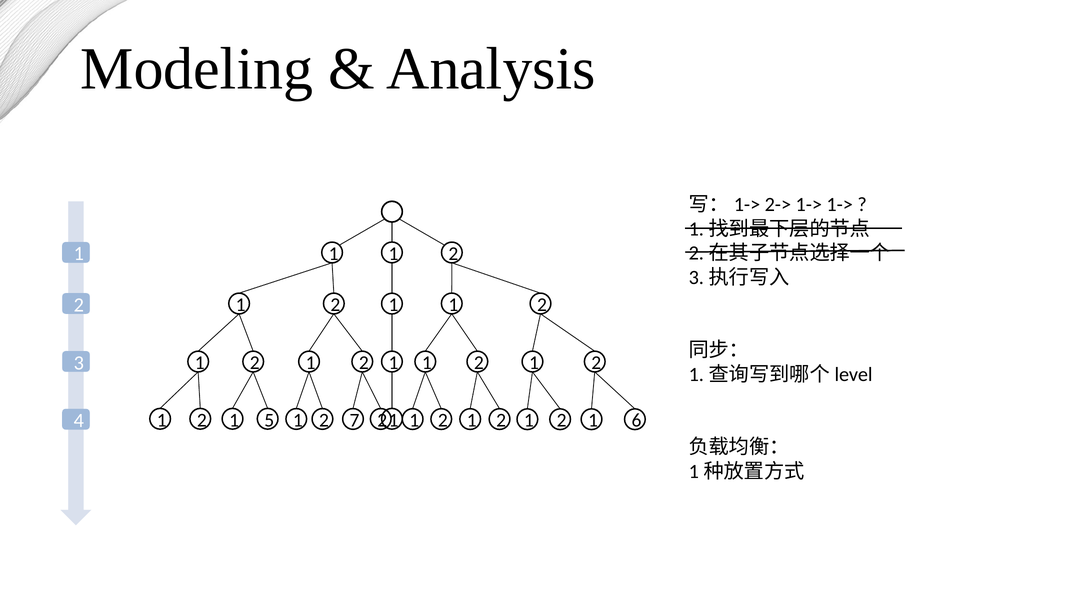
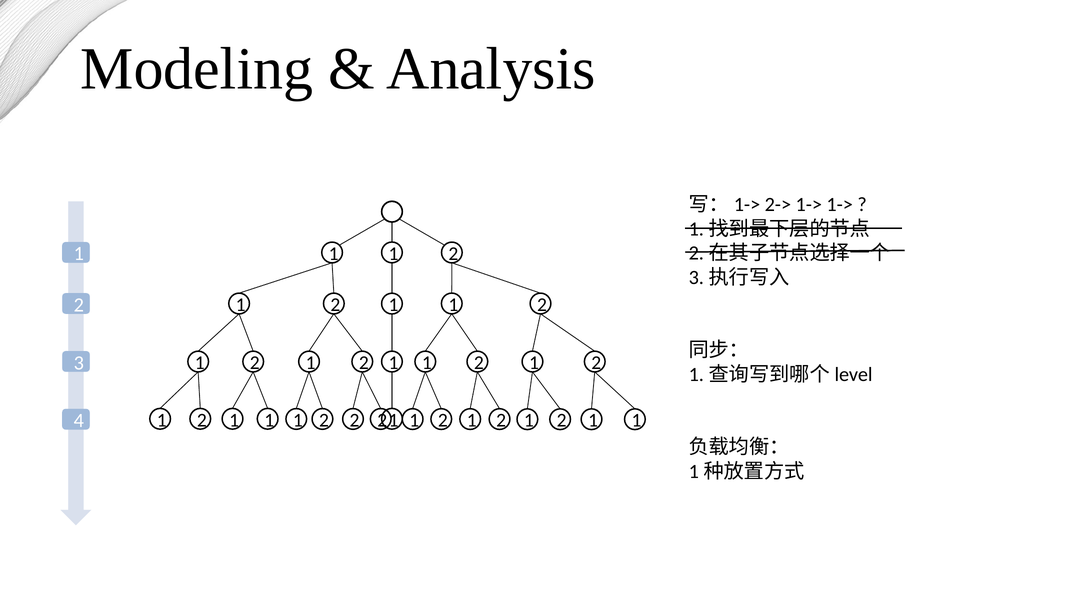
5: 5 -> 1 (269, 420)
1 2 7: 7 -> 2 (355, 420)
6: 6 -> 1 (636, 421)
